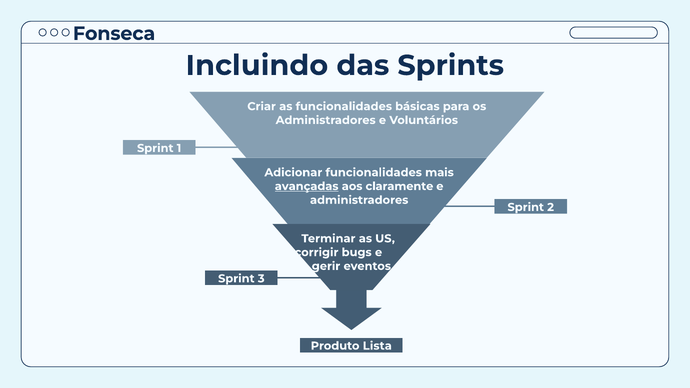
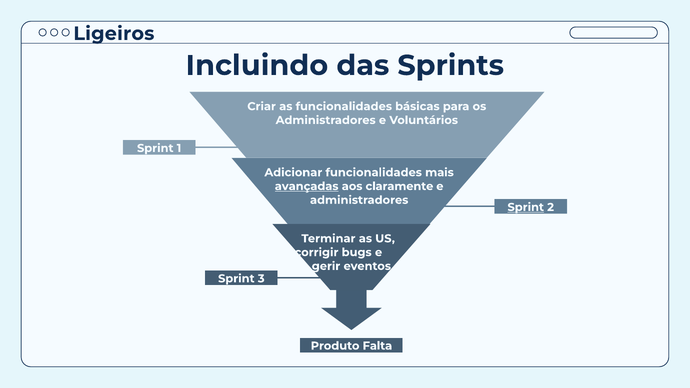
Fonseca: Fonseca -> Ligeiros (114, 34)
Sprint underline: none -> present (526, 207)
Lista: Lista -> Falta (377, 346)
